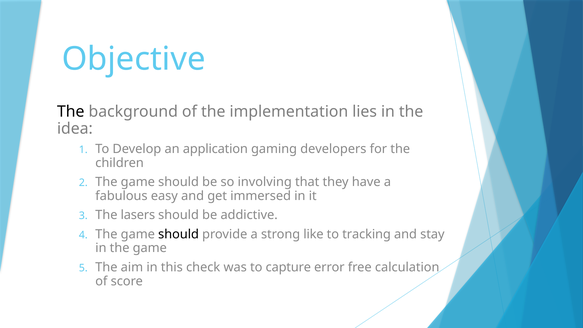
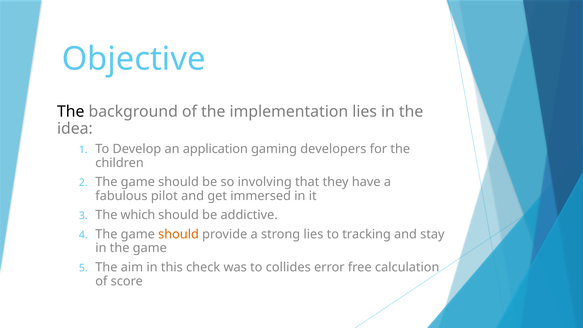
easy: easy -> pilot (164, 196)
lasers: lasers -> which (138, 215)
should colour: black -> orange (179, 234)
strong like: like -> lies (313, 234)
capture: capture -> collides (288, 267)
